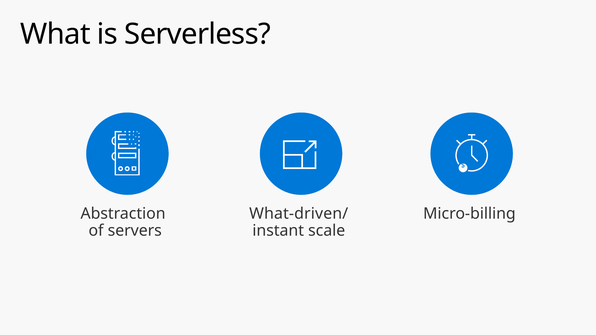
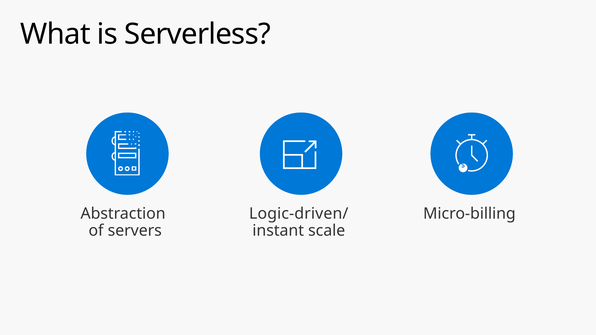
What-driven/: What-driven/ -> Logic-driven/ (299, 214)
